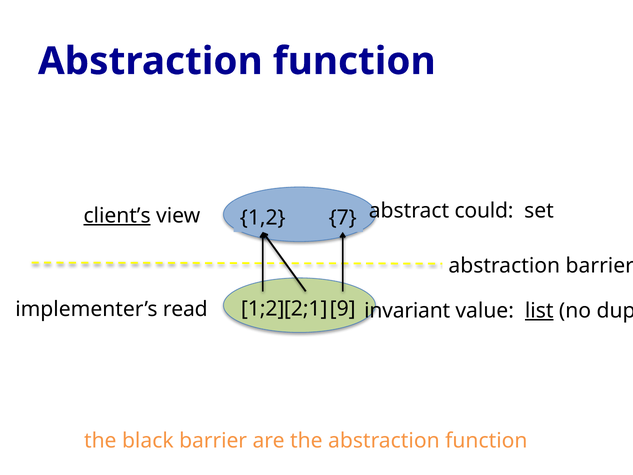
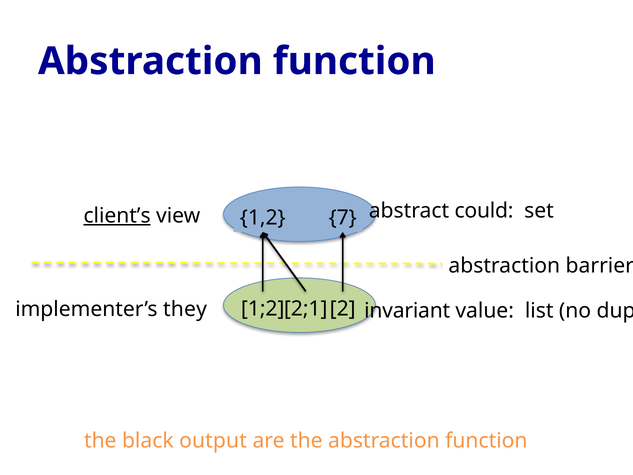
9: 9 -> 2 (343, 308)
list underline: present -> none (539, 311)
read: read -> they (185, 309)
black barrier: barrier -> output (213, 441)
